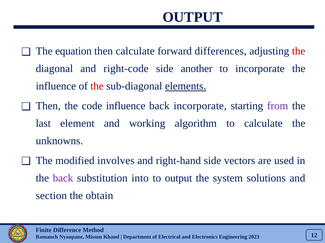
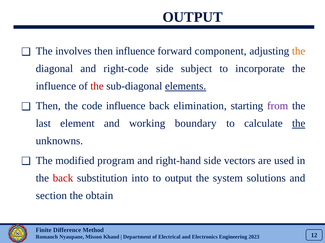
equation: equation -> involves (73, 51)
then calculate: calculate -> influence (135, 51)
differences: differences -> component (221, 51)
the colour: red -> orange (299, 51)
another: another -> subject (196, 69)
back incorporate: incorporate -> elimination (200, 106)
algorithm: algorithm -> boundary (196, 124)
the underline: none -> present (299, 124)
involves: involves -> program (116, 161)
back colour: purple -> red (63, 179)
